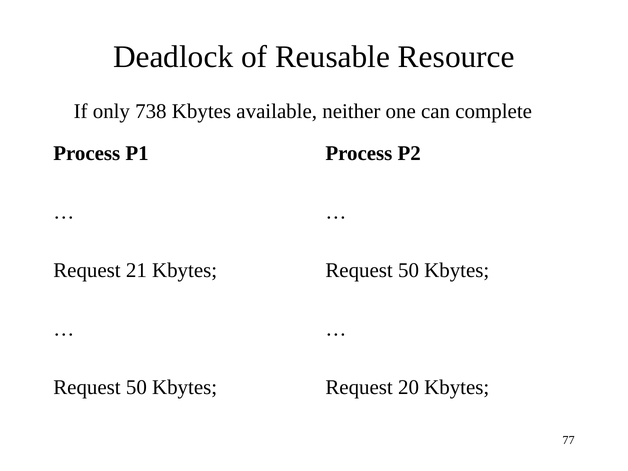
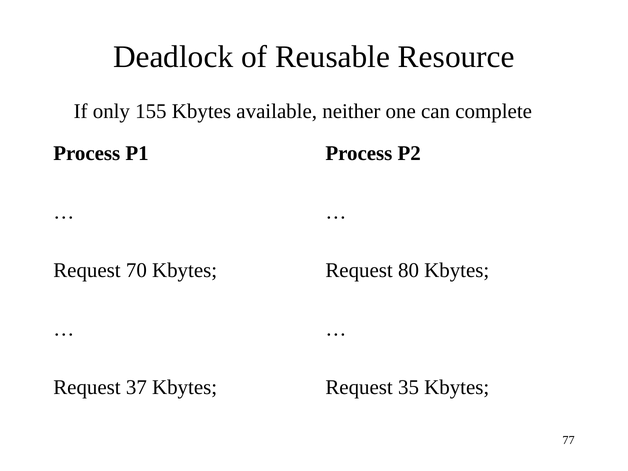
738: 738 -> 155 (151, 111)
21: 21 -> 70 (136, 270)
50: 50 -> 80 (409, 270)
50: 50 -> 37 (136, 388)
20: 20 -> 35 (409, 388)
